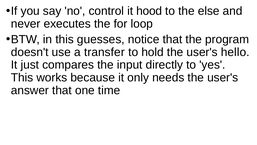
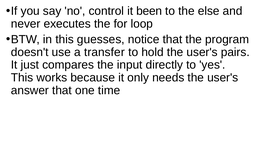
hood: hood -> been (149, 11)
hello: hello -> pairs (235, 52)
